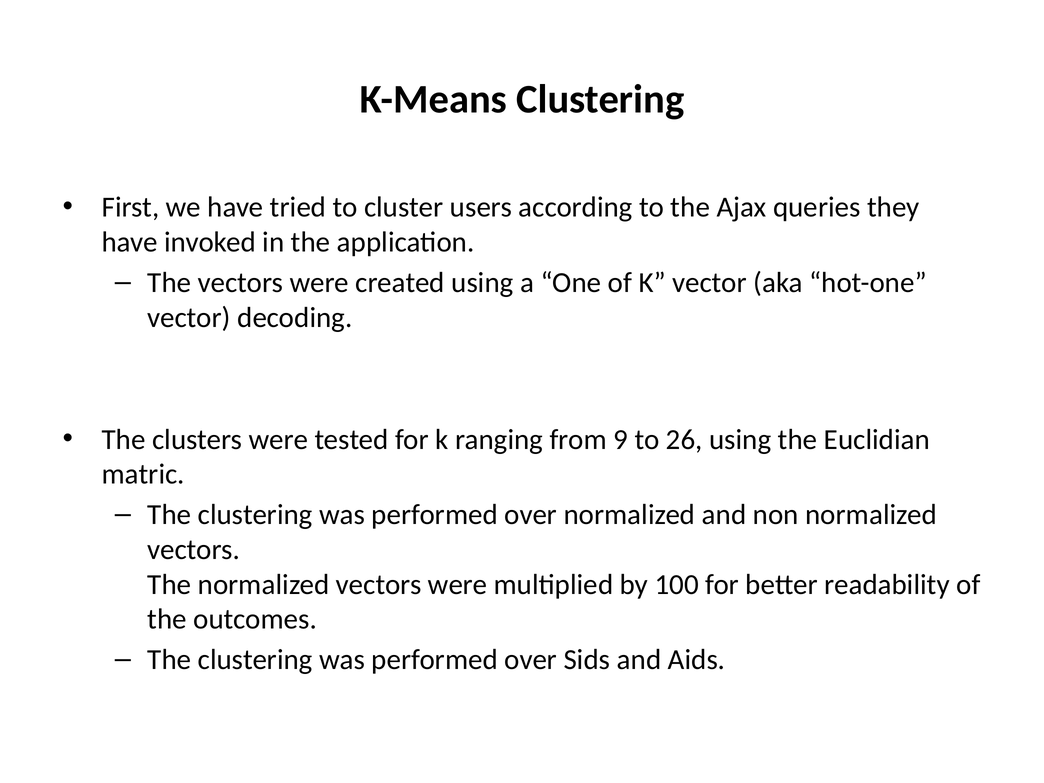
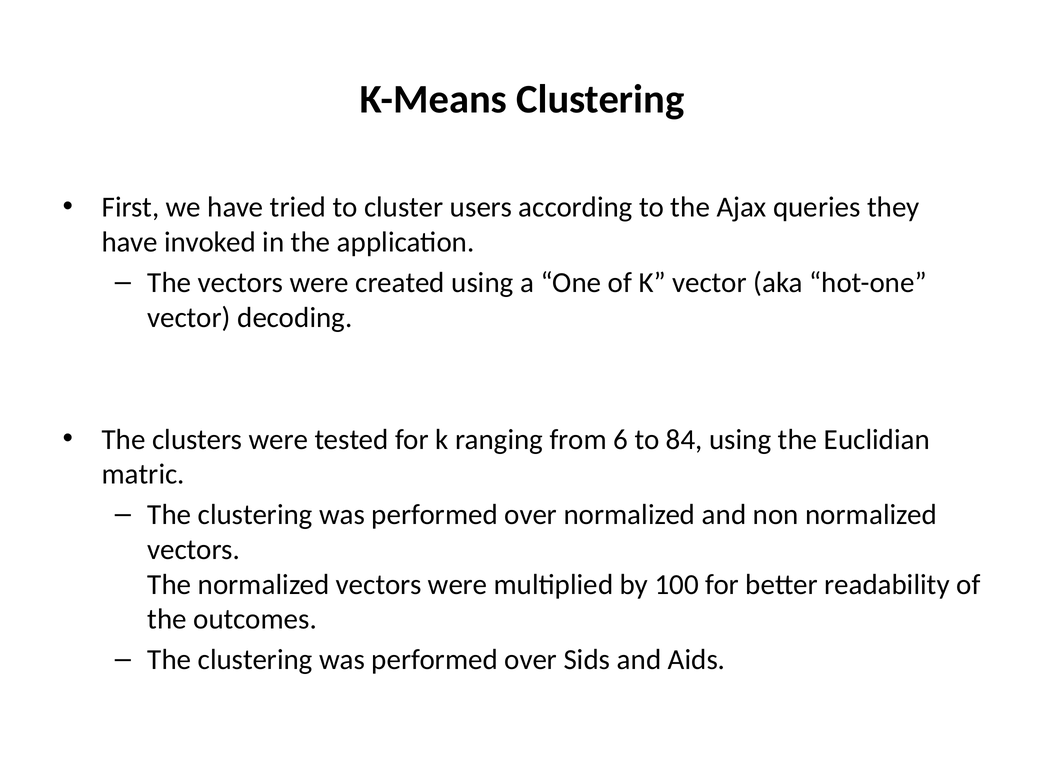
9: 9 -> 6 (621, 439)
26: 26 -> 84 (684, 439)
